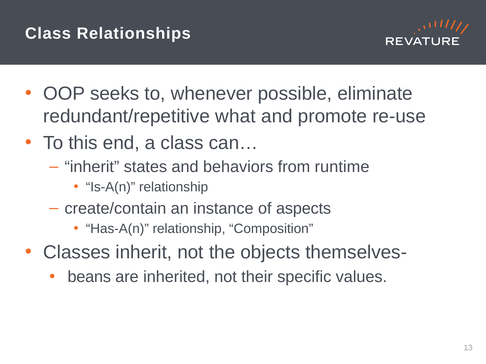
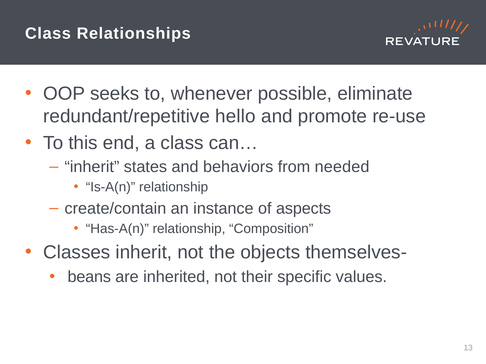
what: what -> hello (235, 117)
runtime: runtime -> needed (342, 167)
